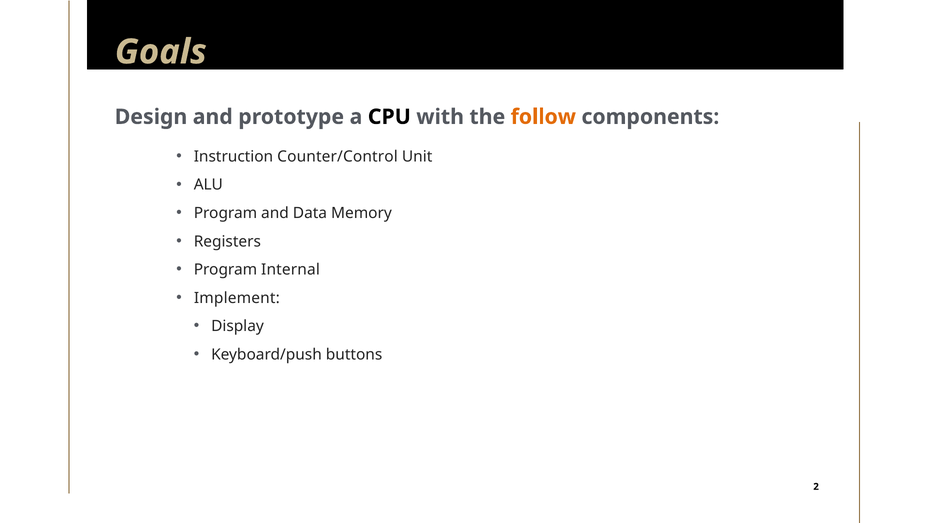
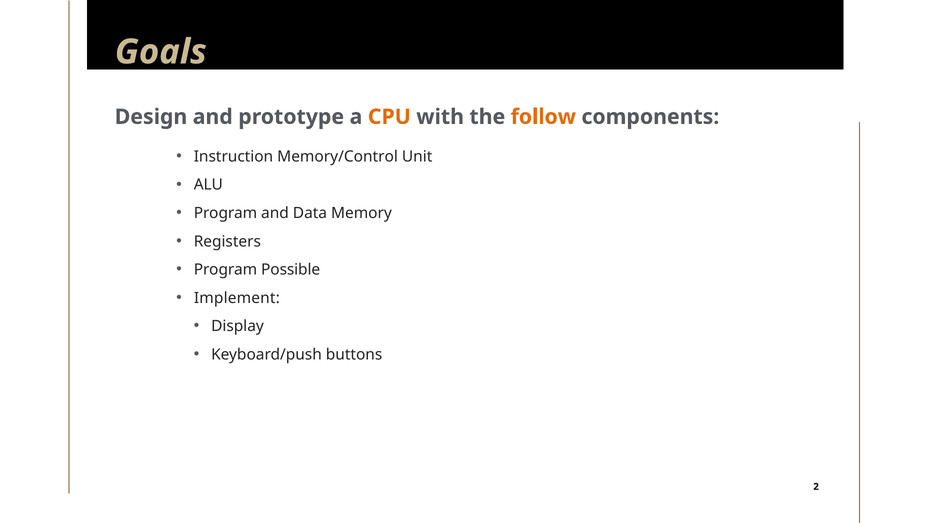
CPU colour: black -> orange (389, 117)
Counter/Control: Counter/Control -> Memory/Control (338, 157)
Internal: Internal -> Possible (291, 270)
